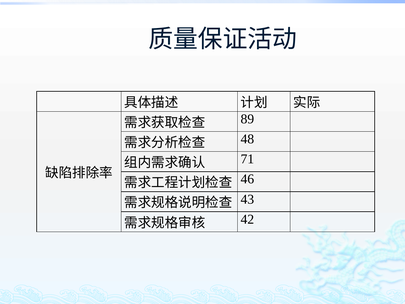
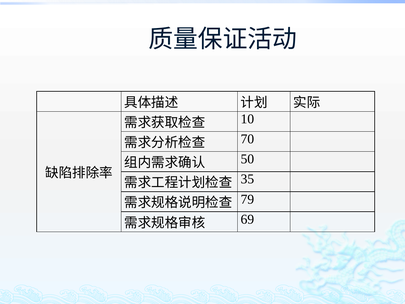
89: 89 -> 10 (247, 119)
48: 48 -> 70 (247, 139)
71: 71 -> 50 (247, 159)
46: 46 -> 35 (247, 179)
43: 43 -> 79 (247, 199)
42: 42 -> 69 (247, 219)
